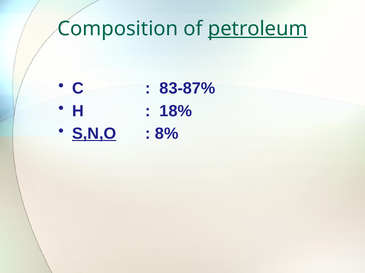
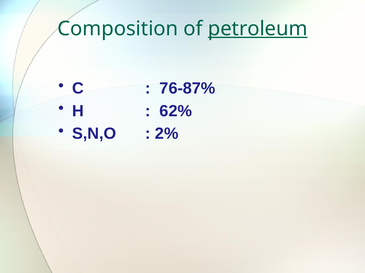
83-87%: 83-87% -> 76-87% (187, 89)
18%: 18% -> 62% (176, 111)
S,N,O underline: present -> none (94, 134)
8%: 8% -> 2% (167, 134)
